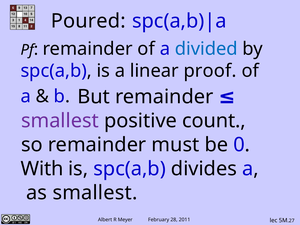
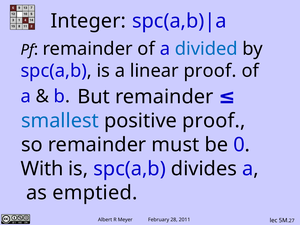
Poured: Poured -> Integer (88, 21)
smallest colour: purple -> blue (60, 121)
positive count: count -> proof (214, 121)
as smallest: smallest -> emptied (95, 193)
